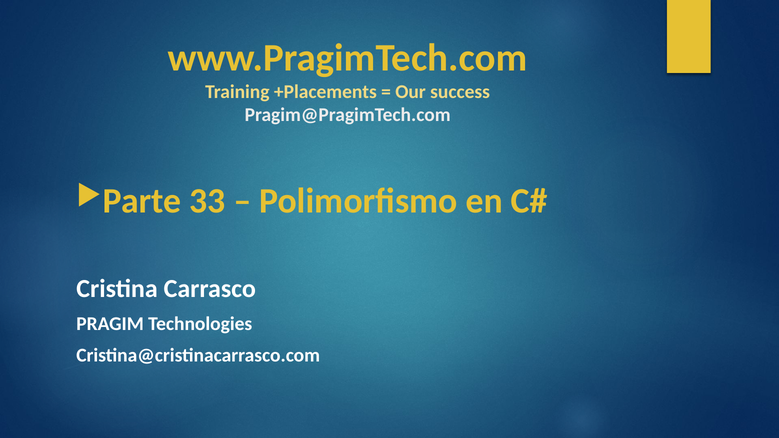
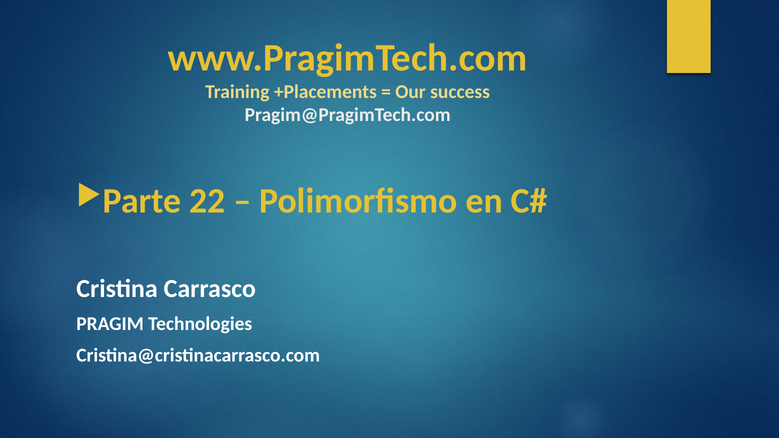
33: 33 -> 22 (207, 201)
